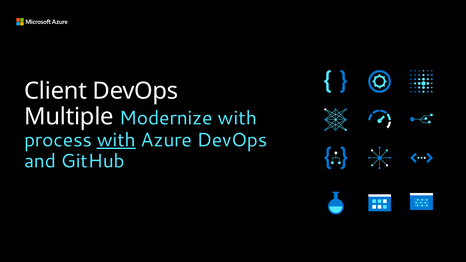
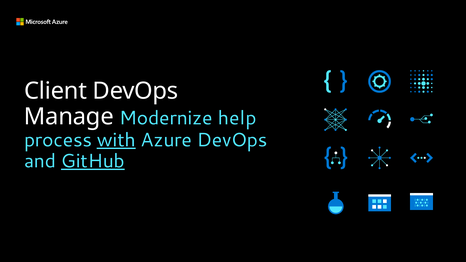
Multiple: Multiple -> Manage (69, 117)
Modernize with: with -> help (237, 118)
GitHub underline: none -> present (93, 161)
